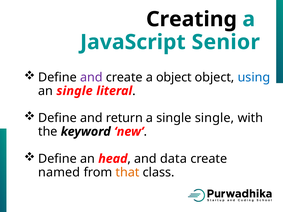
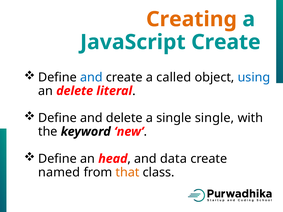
Creating colour: black -> orange (191, 19)
JavaScript Senior: Senior -> Create (226, 42)
and colour: purple -> blue (91, 77)
a object: object -> called (174, 77)
an single: single -> delete (75, 91)
and return: return -> delete (124, 118)
